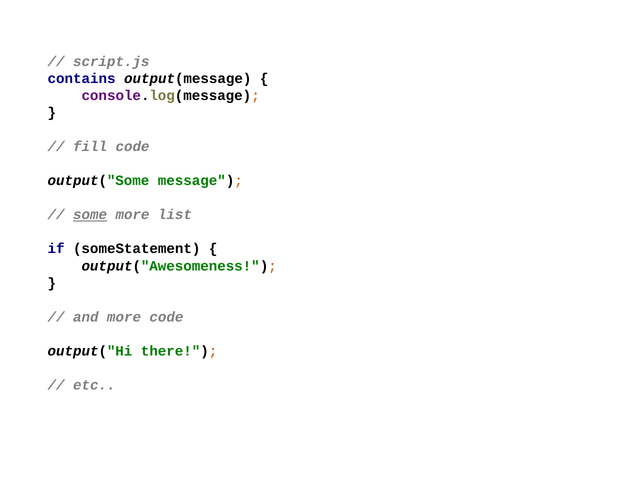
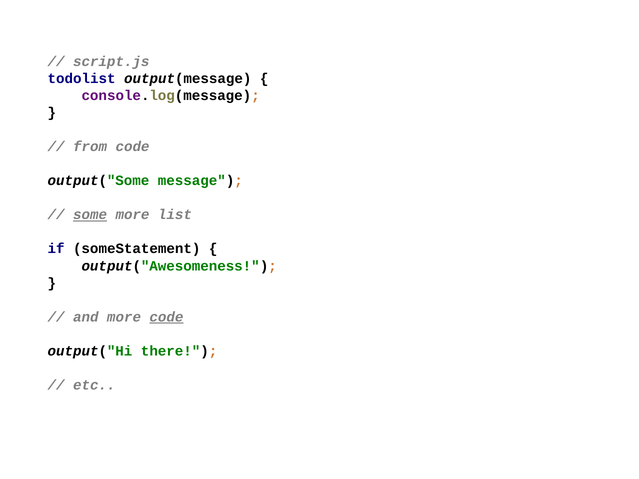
contains: contains -> todolist (82, 79)
fill: fill -> from (90, 147)
code underline: none -> present (166, 317)
